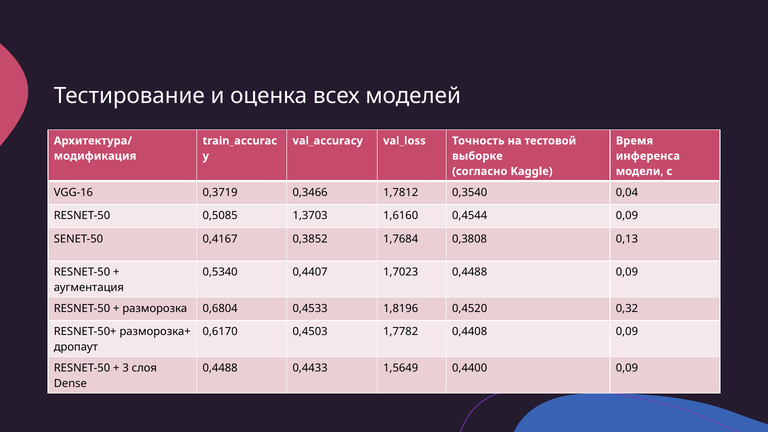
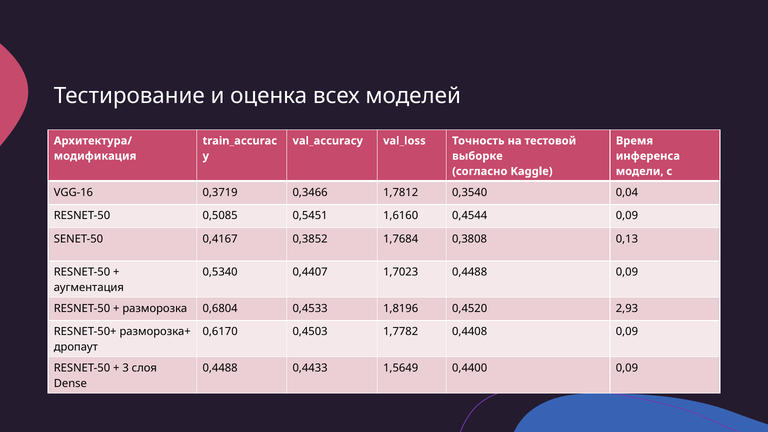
1,3703: 1,3703 -> 0,5451 (310, 216)
0,32: 0,32 -> 2,93 (627, 308)
